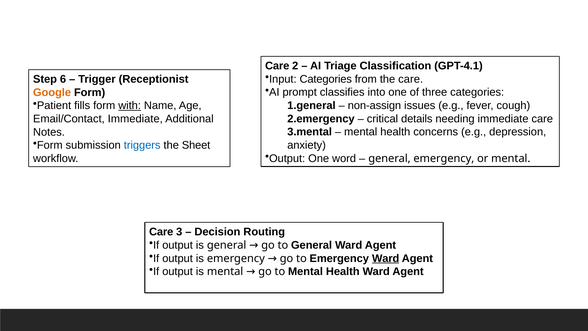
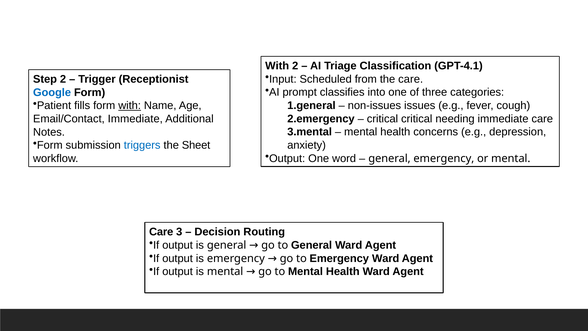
Care: Care -> With (277, 66)
Input Categories: Categories -> Scheduled (326, 79)
Step 6: 6 -> 2 (63, 79)
Google colour: orange -> blue (52, 92)
non-assign: non-assign -> non-issues (374, 105)
critical details: details -> critical (417, 119)
Ward underline: present -> none (386, 258)
